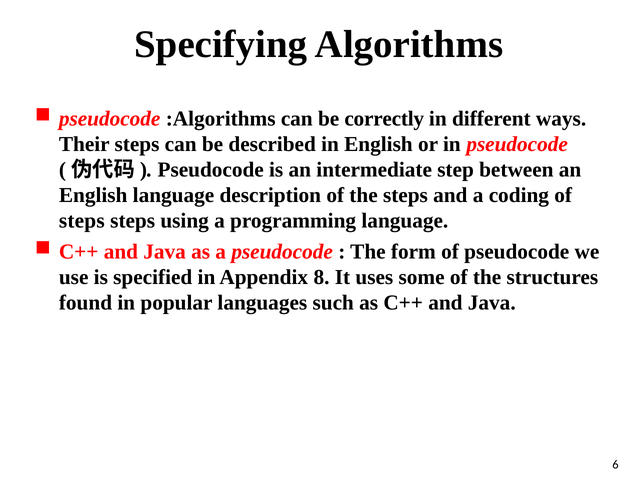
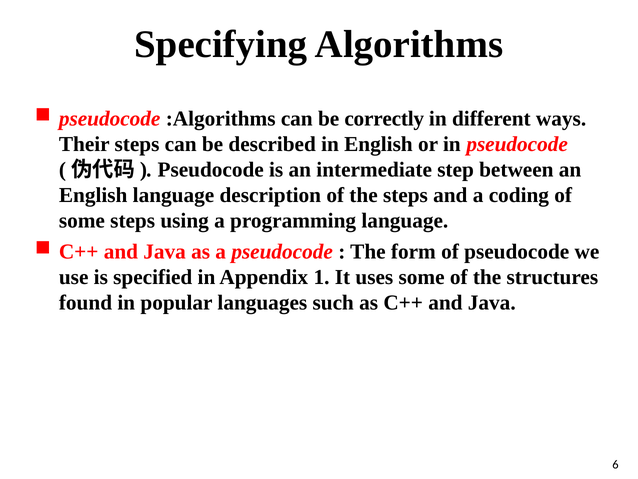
steps: steps -> some (82, 220)
8: 8 -> 1 (322, 277)
